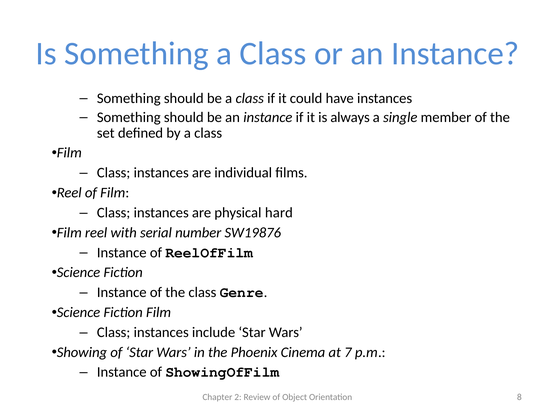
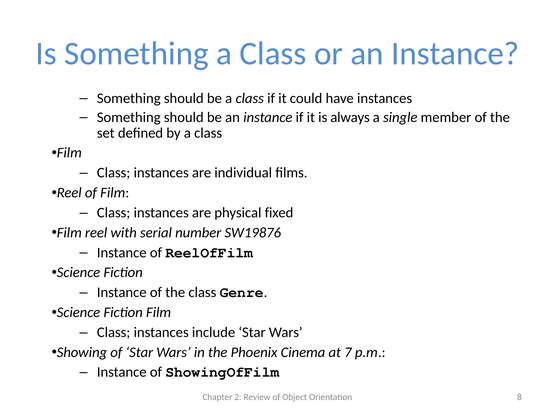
hard: hard -> fixed (279, 213)
